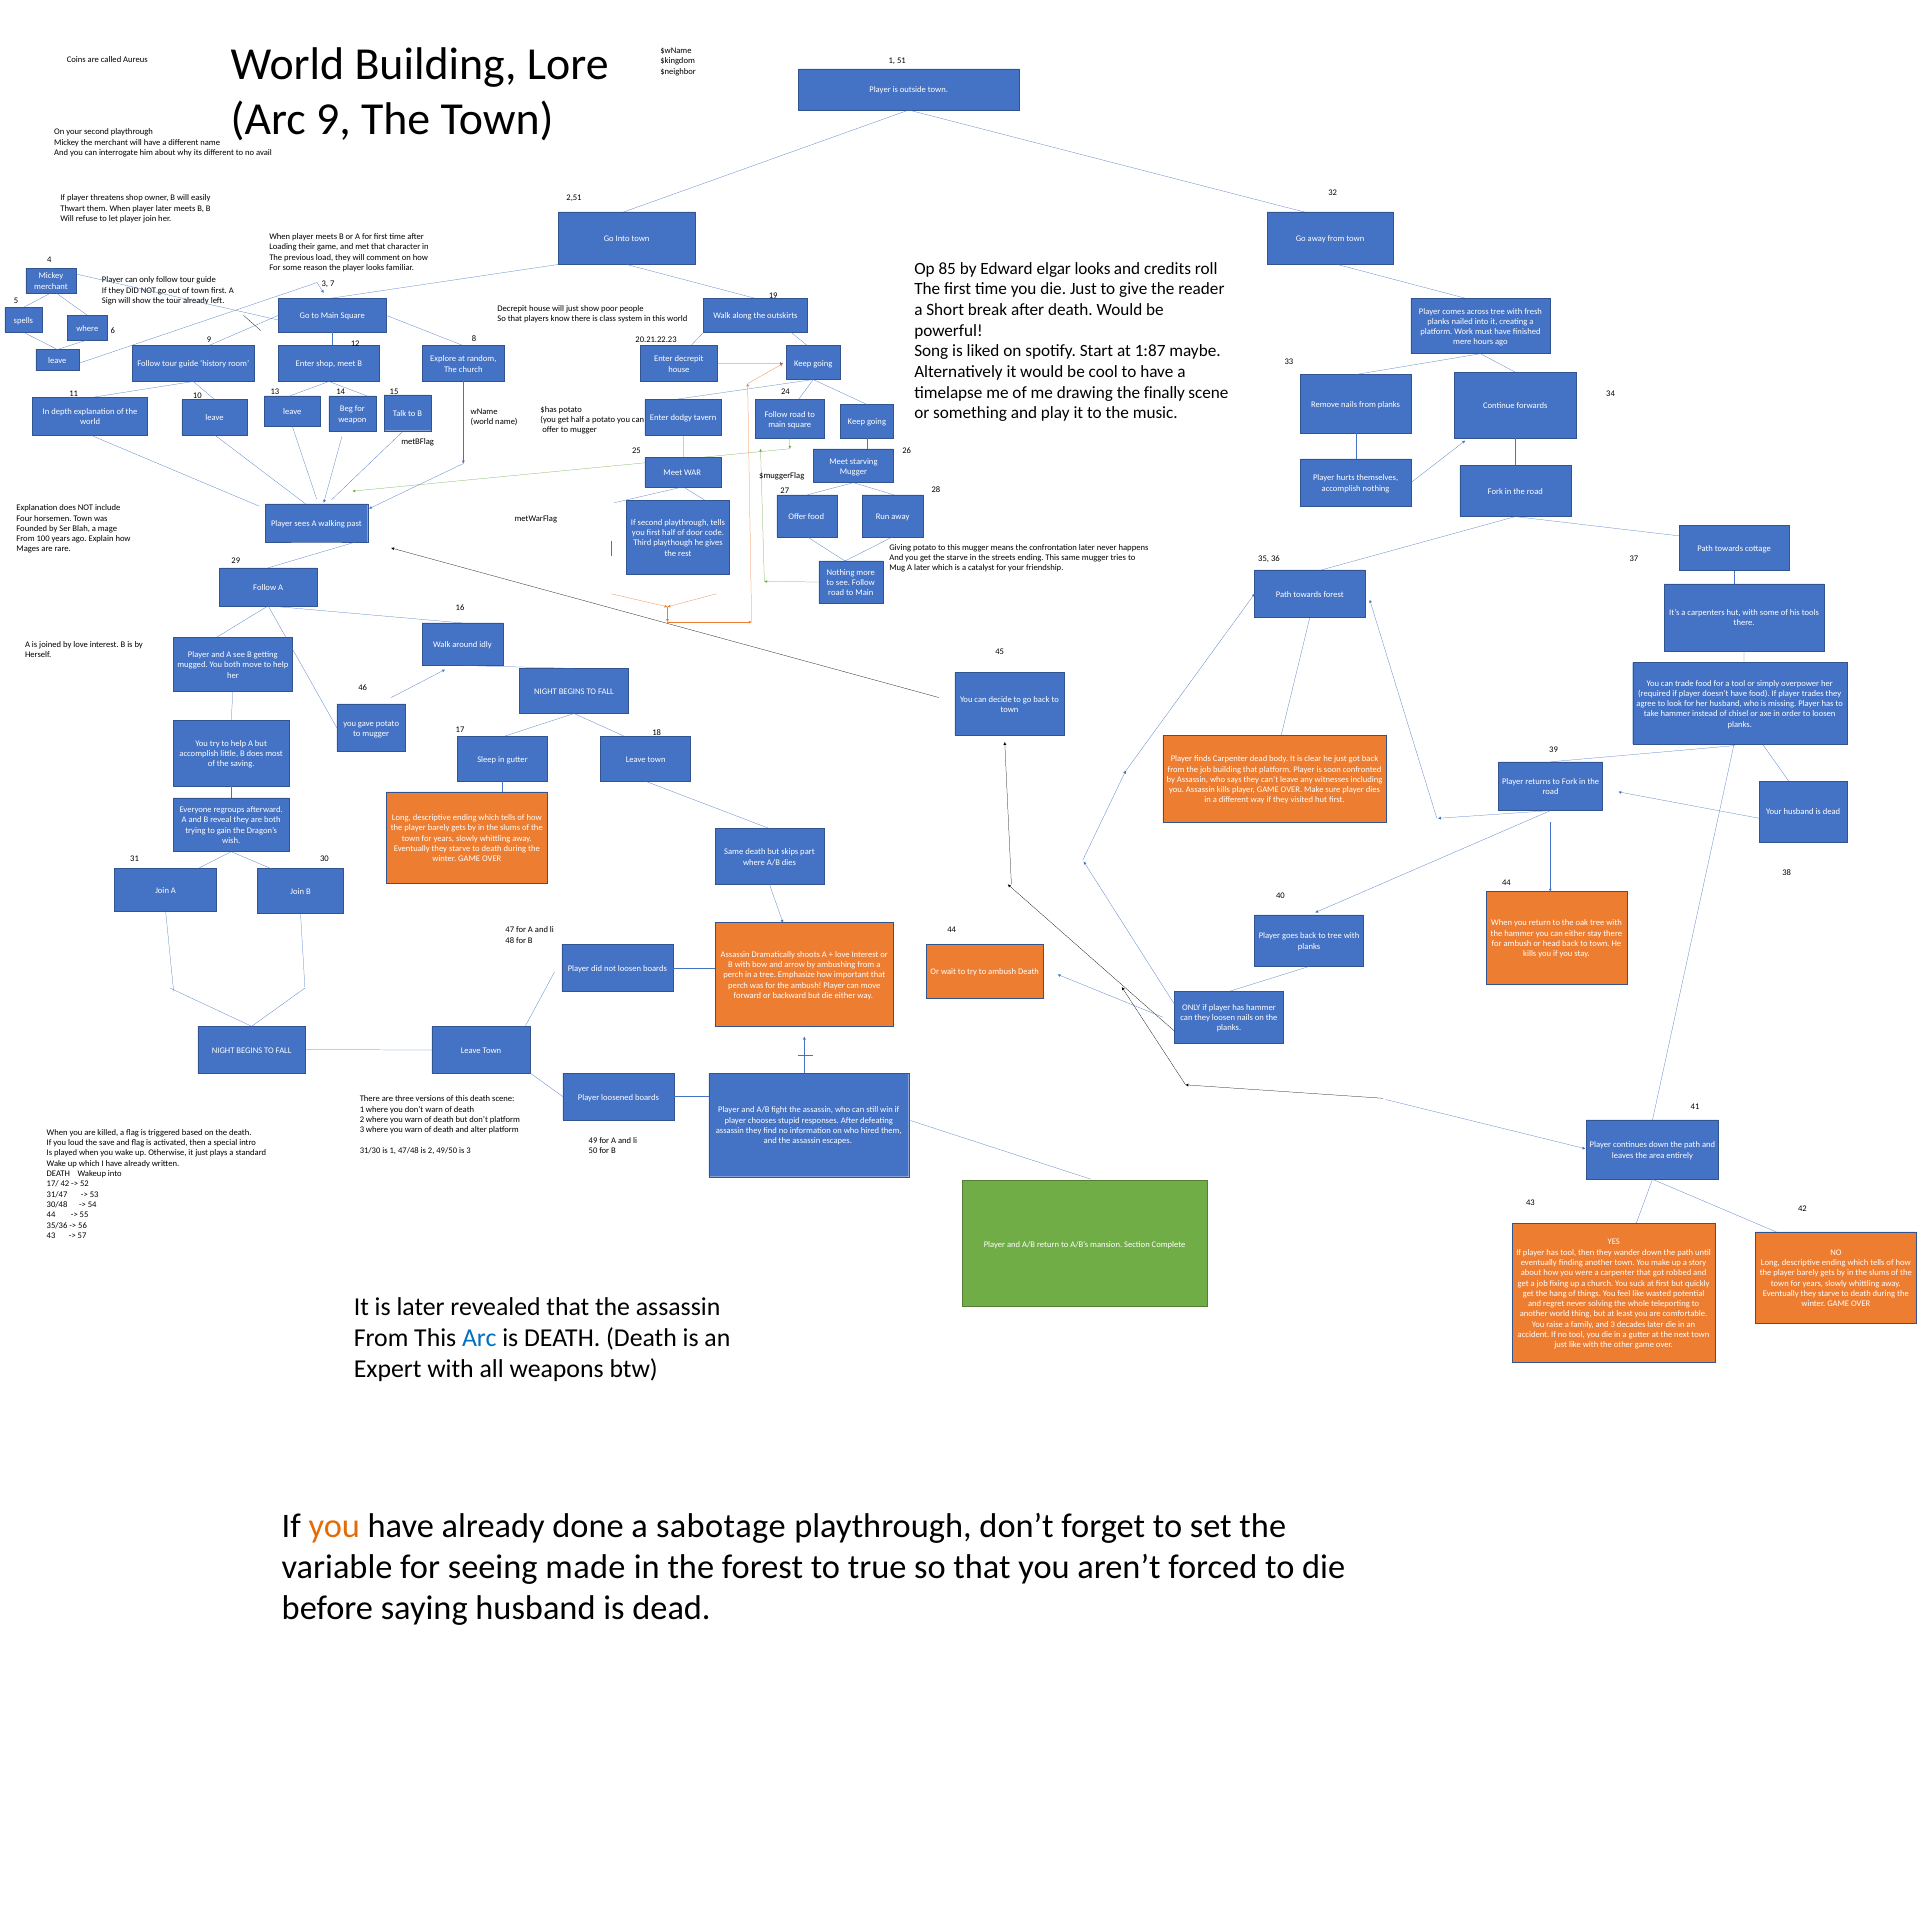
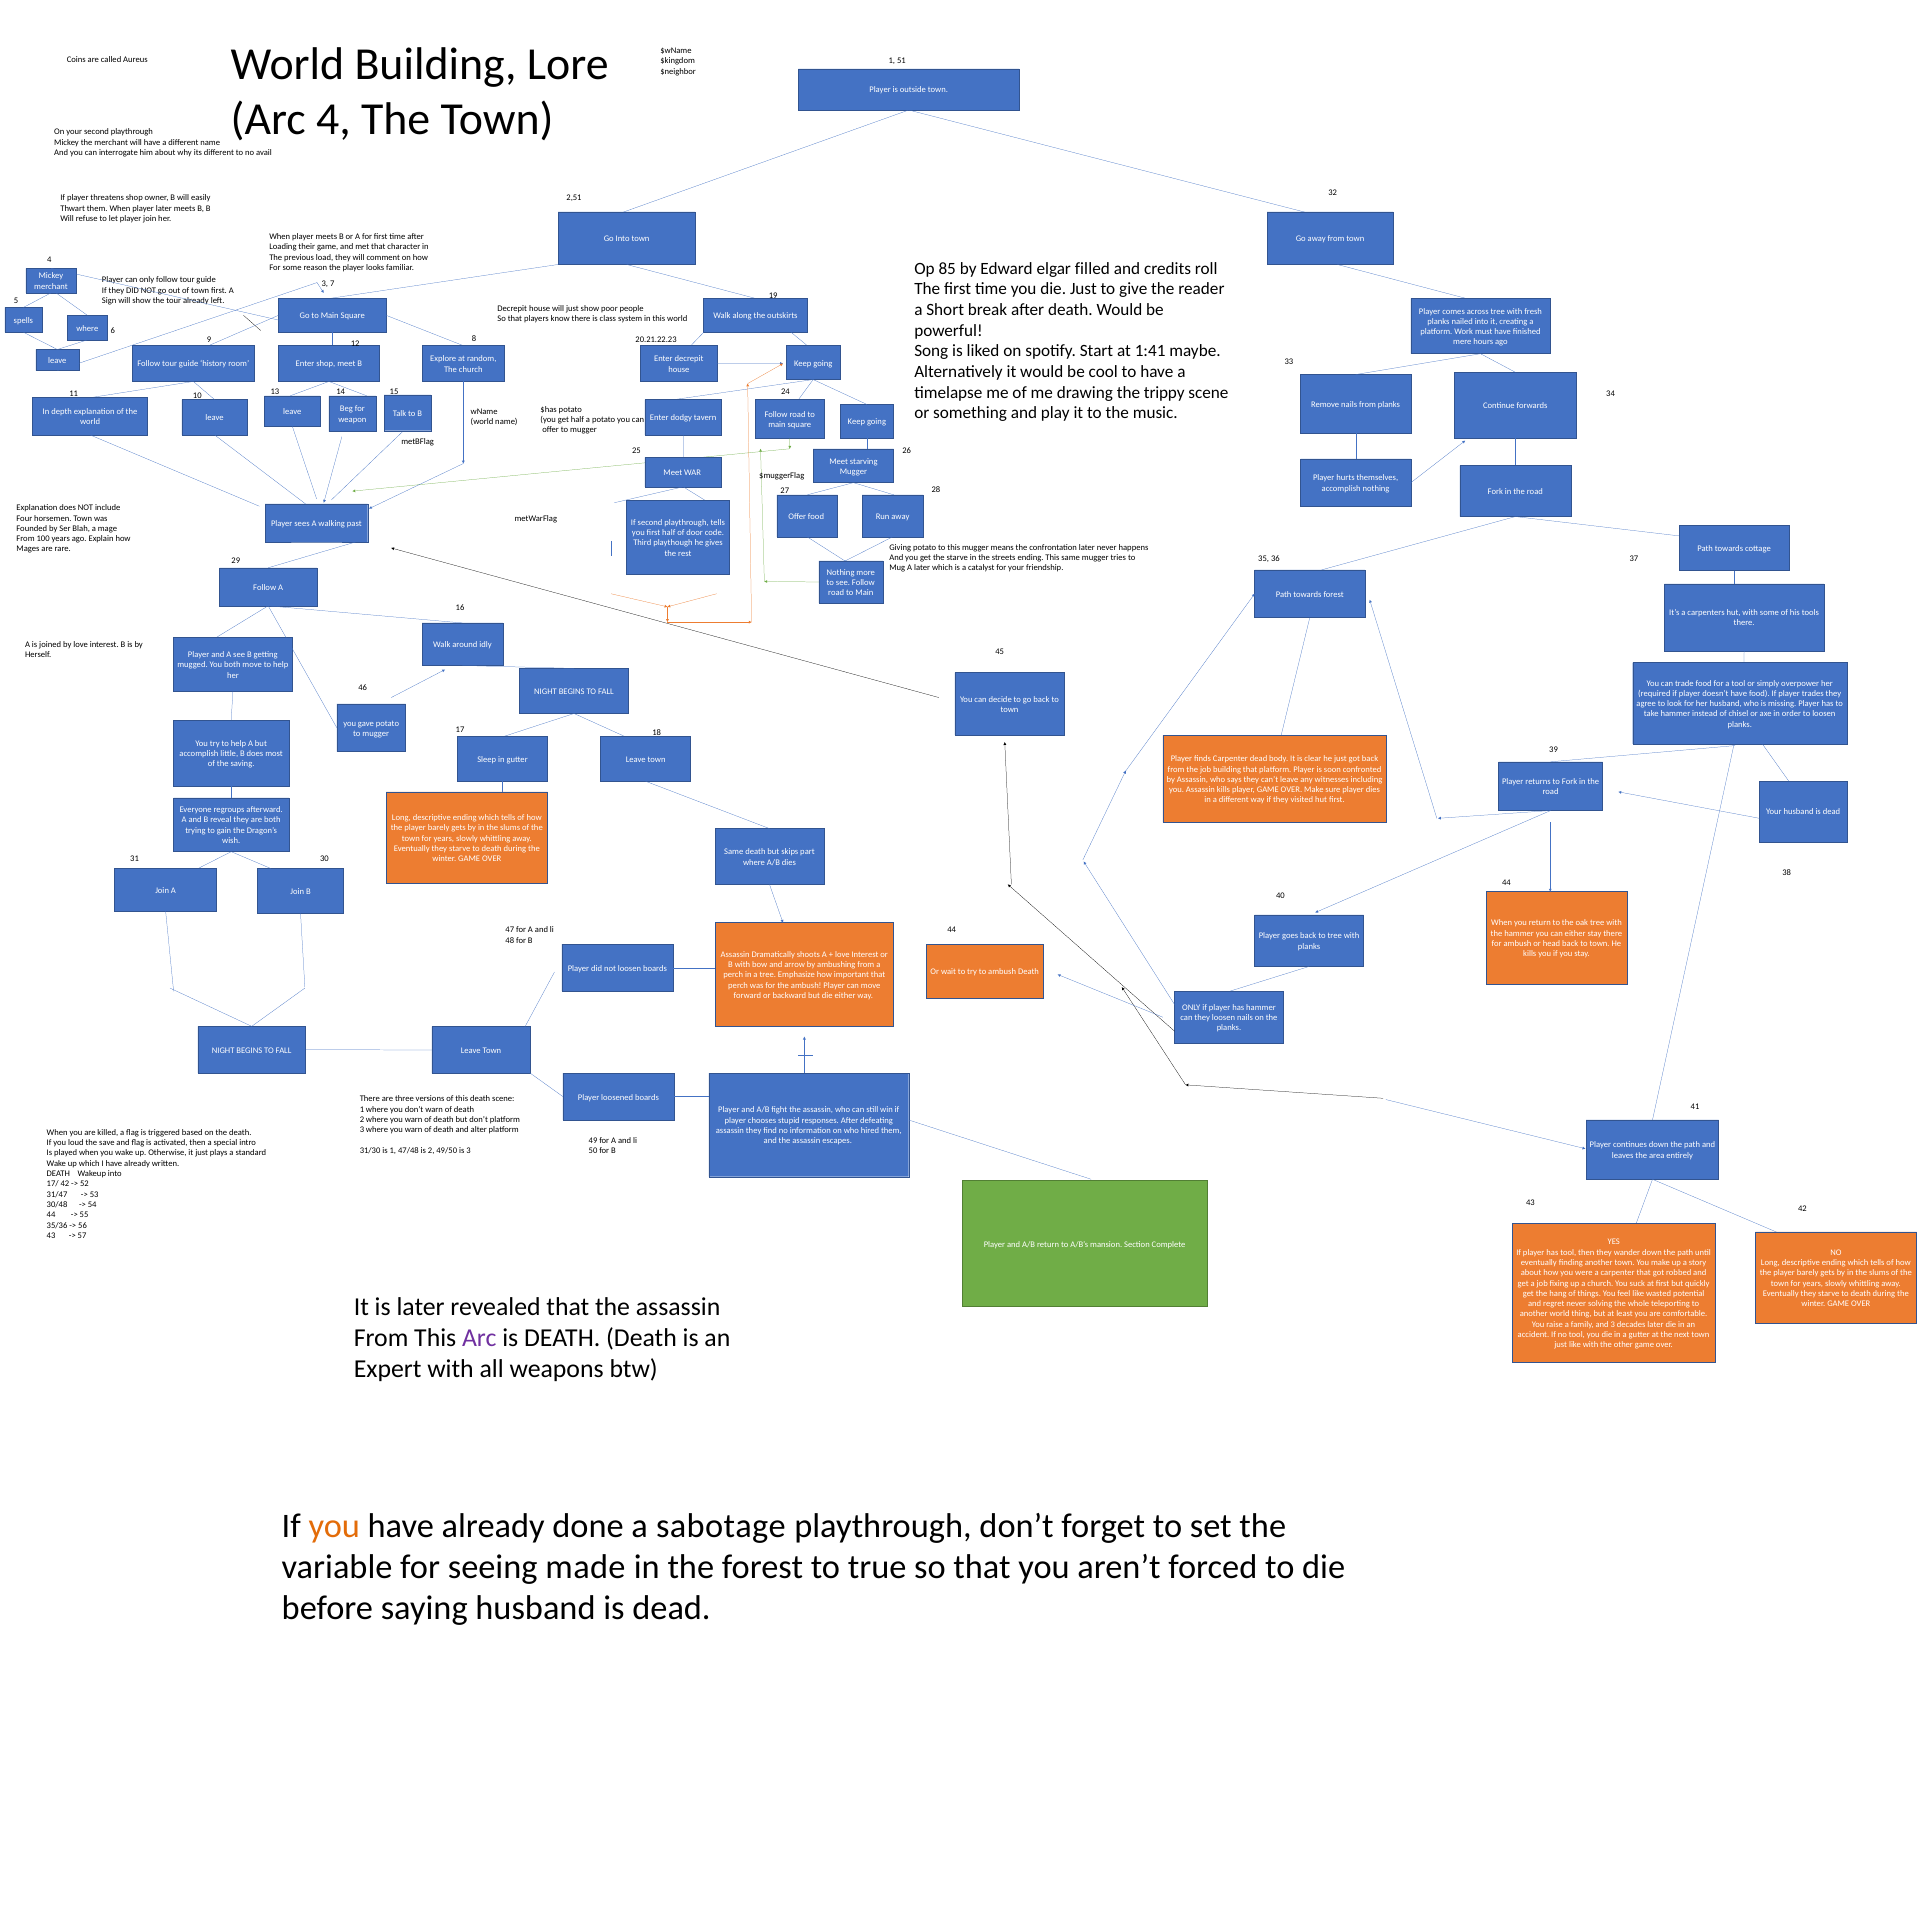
Arc 9: 9 -> 4 (333, 120)
elgar looks: looks -> filled (1092, 269)
1:87: 1:87 -> 1:41 (1150, 351)
finally: finally -> trippy (1164, 392)
Arc colour: blue -> purple (479, 1338)
